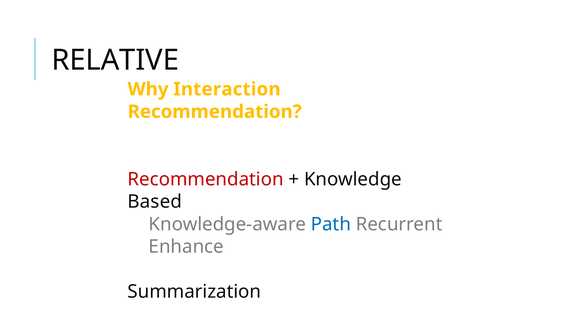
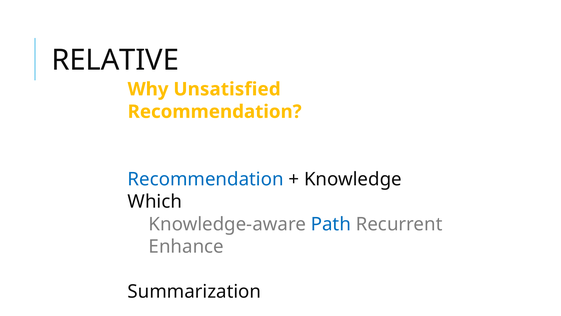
Interaction: Interaction -> Unsatisfied (227, 89)
Recommendation colour: red -> blue (206, 179)
Based: Based -> Which (155, 201)
